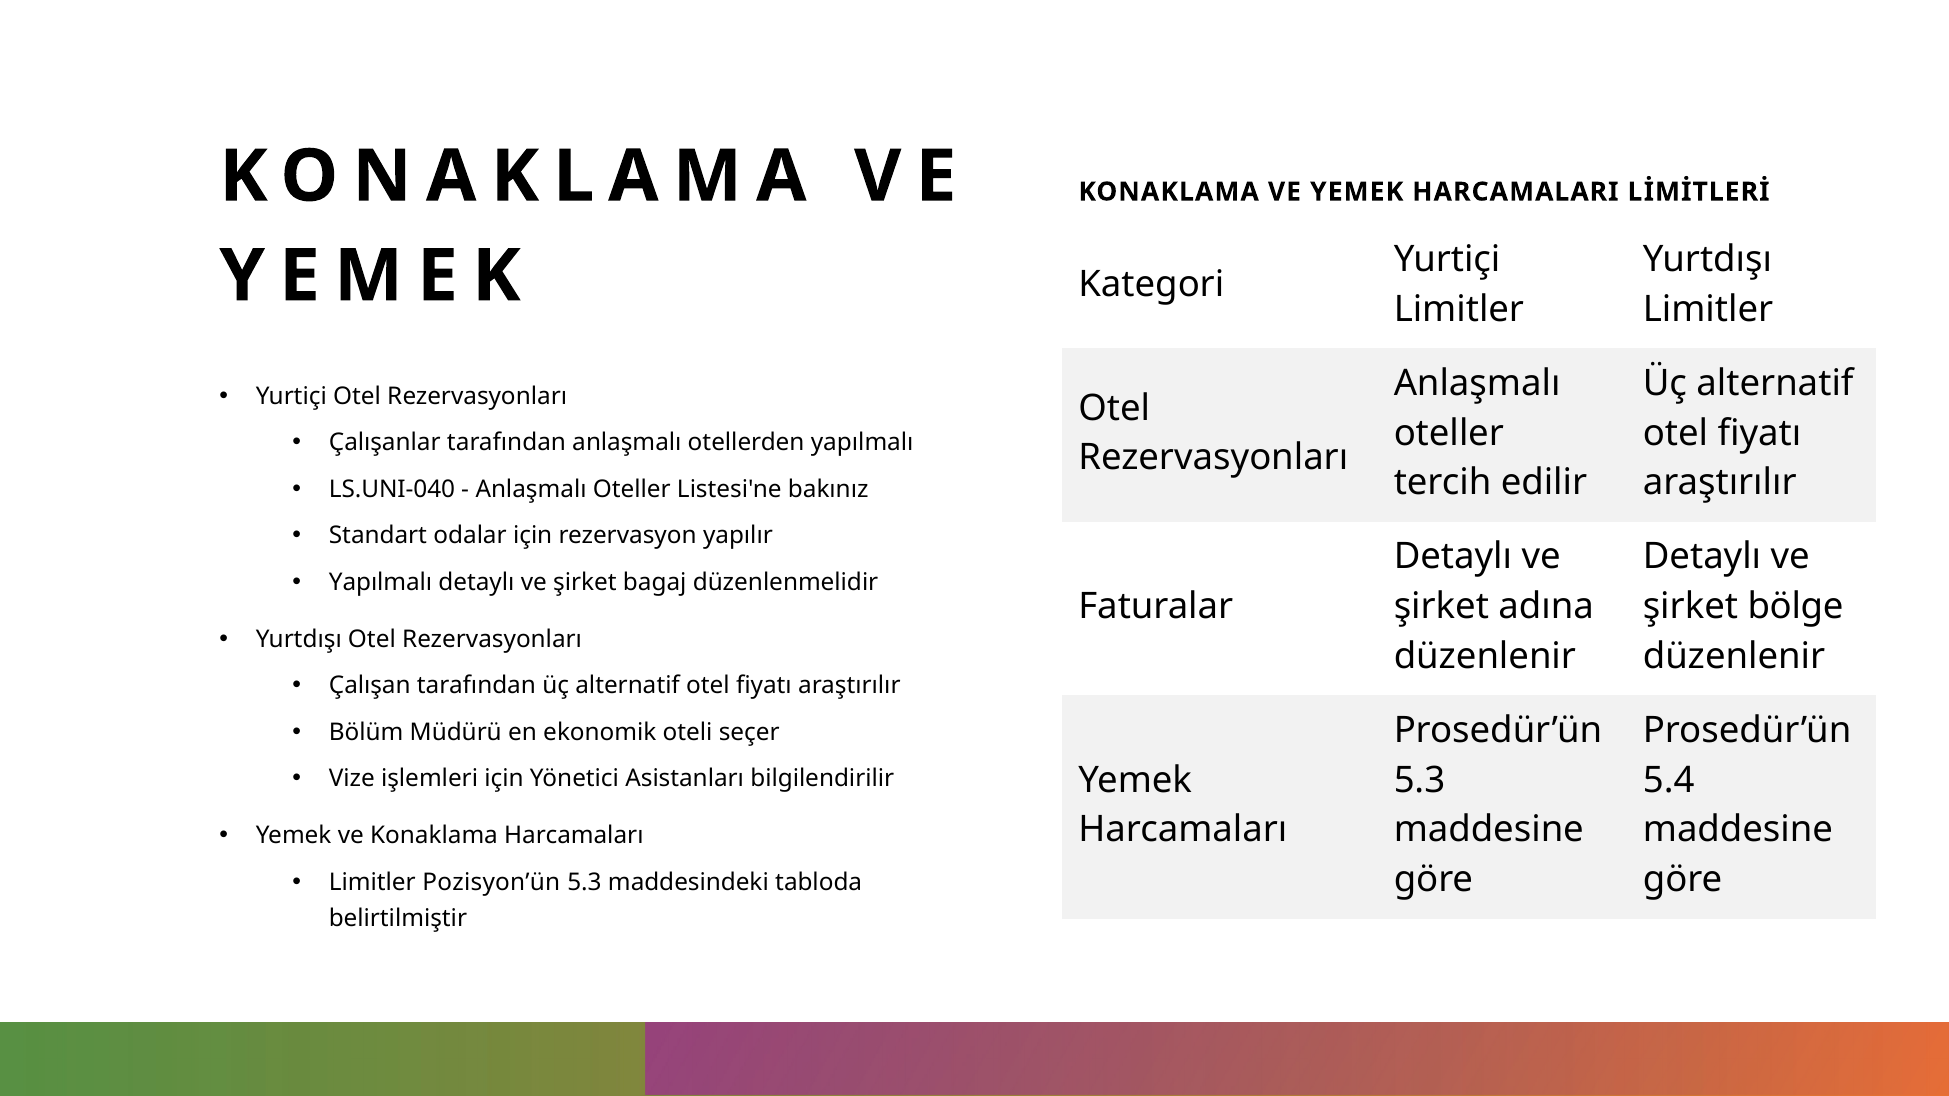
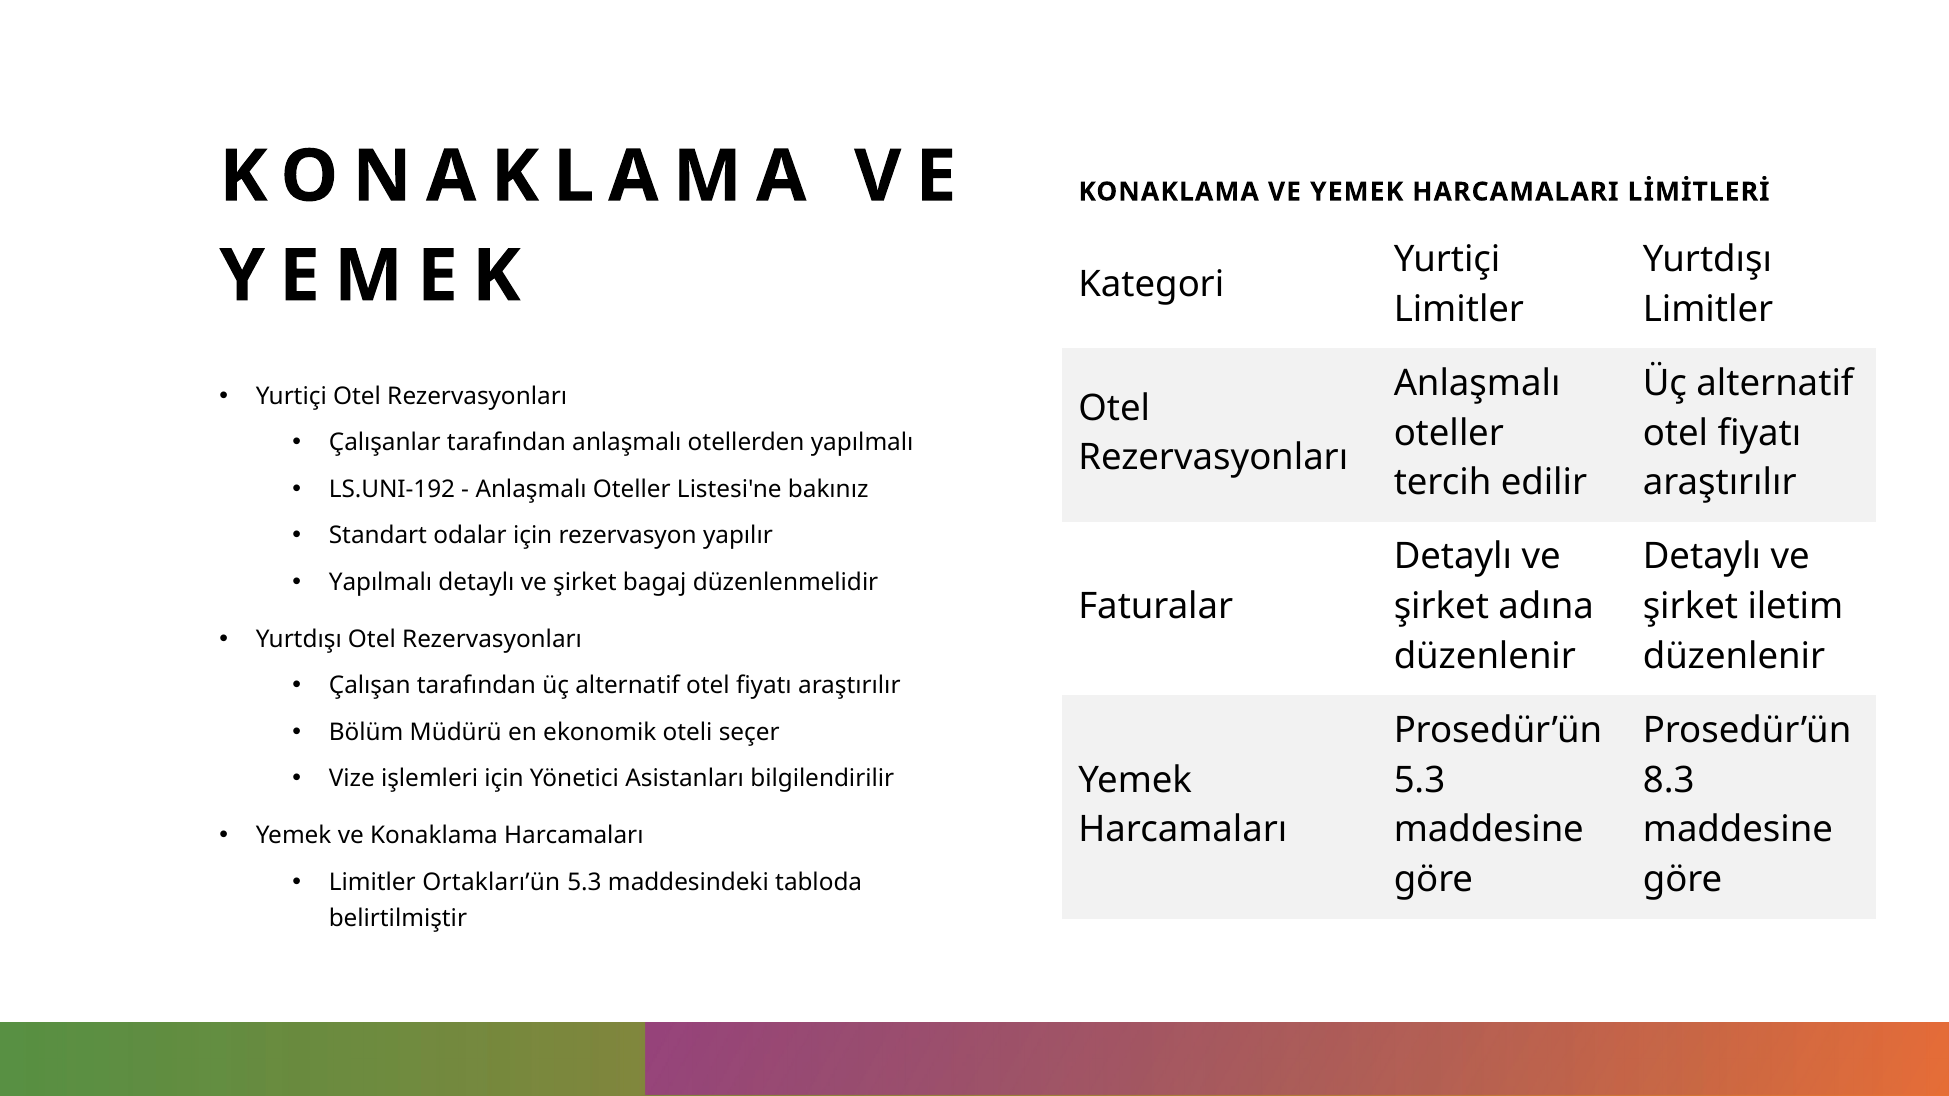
LS.UNI-040: LS.UNI-040 -> LS.UNI-192 (392, 489)
bölge: bölge -> iletim (1795, 607)
5.4: 5.4 -> 8.3 (1669, 780)
Pozisyon’ün: Pozisyon’ün -> Ortakları’ün (491, 882)
